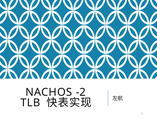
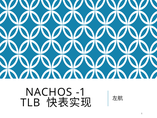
-2: -2 -> -1 (81, 92)
